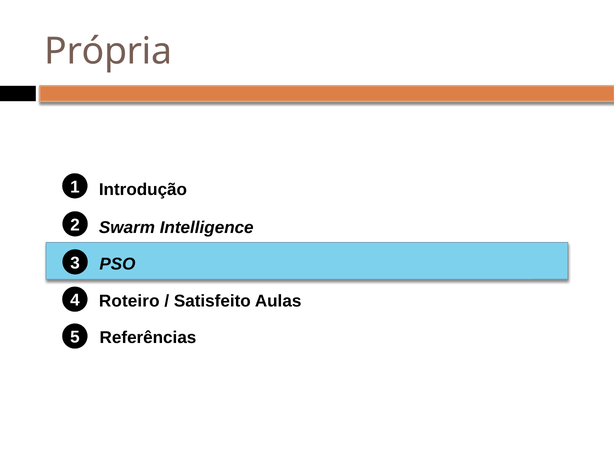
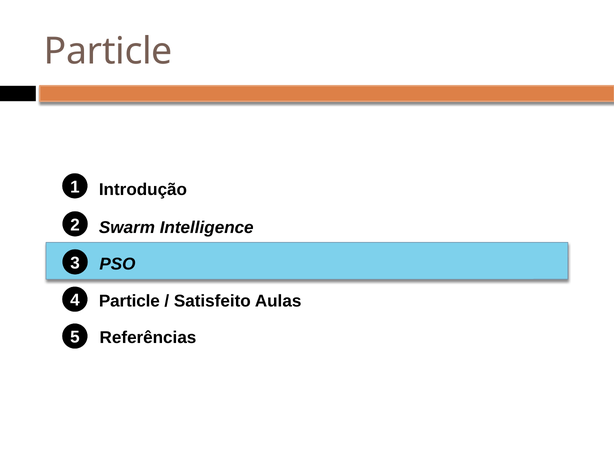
Própria: Própria -> Particle (108, 51)
Roteiro: Roteiro -> Particle (129, 301)
